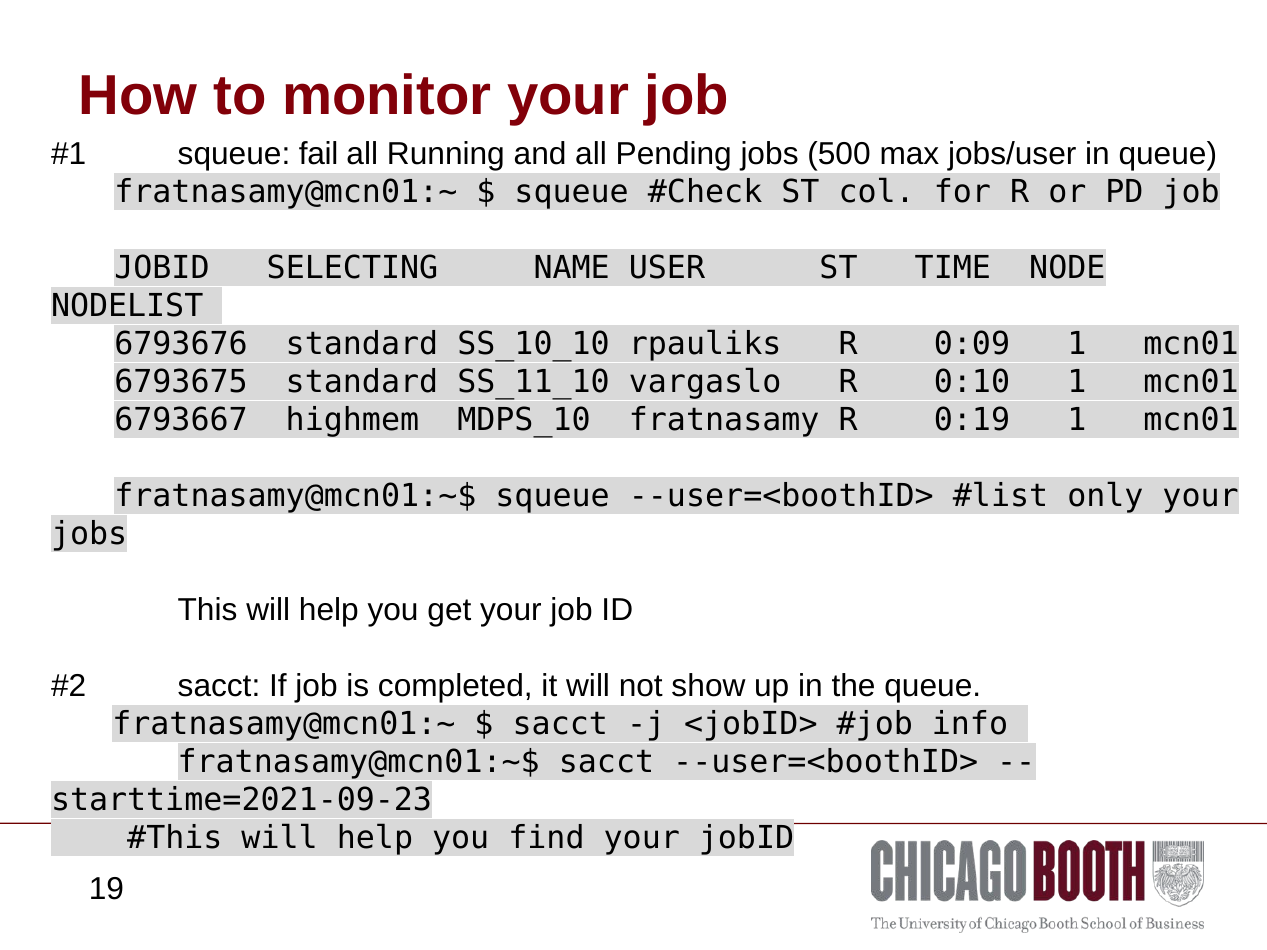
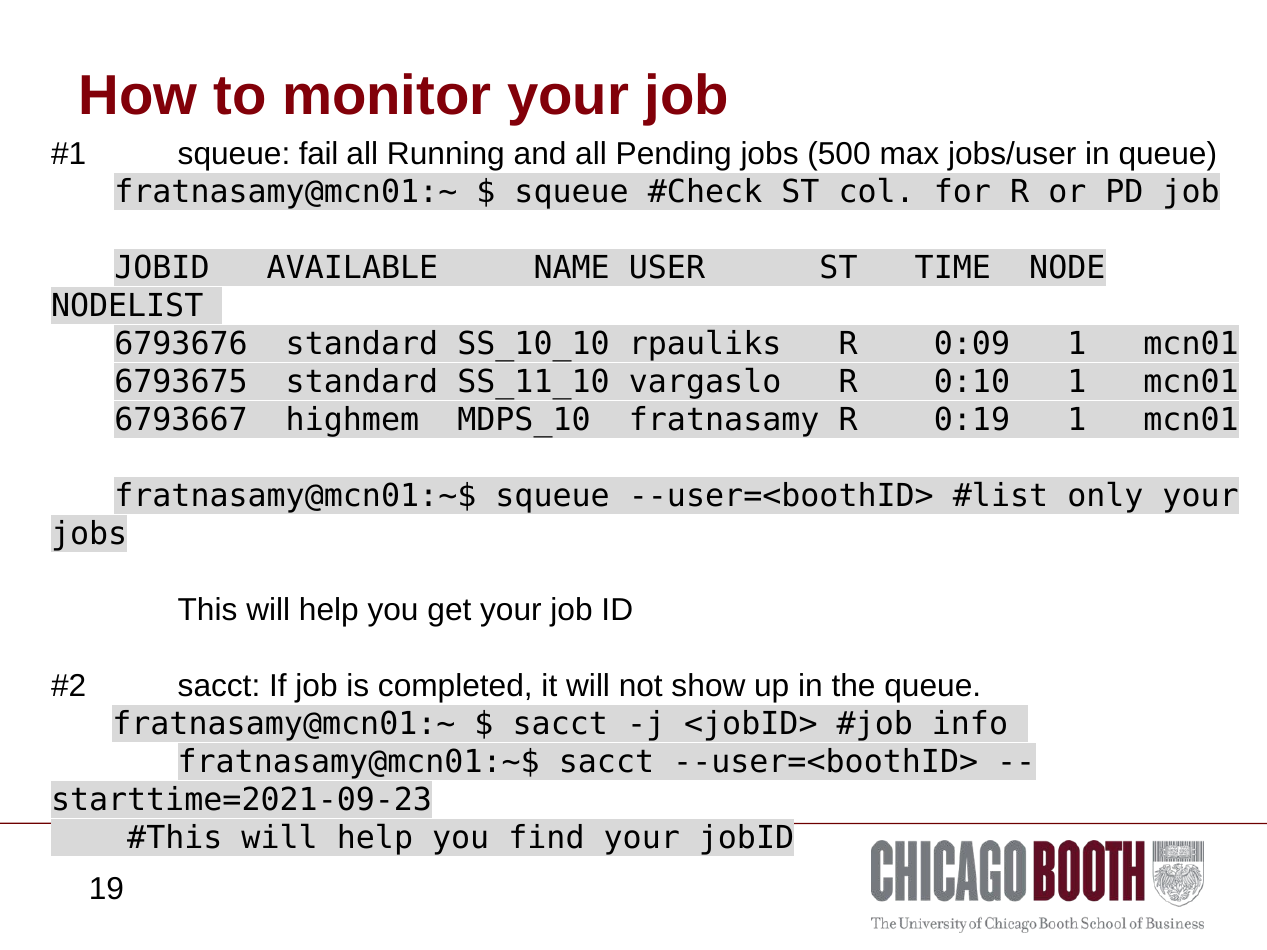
SELECTING: SELECTING -> AVAILABLE (352, 268)
